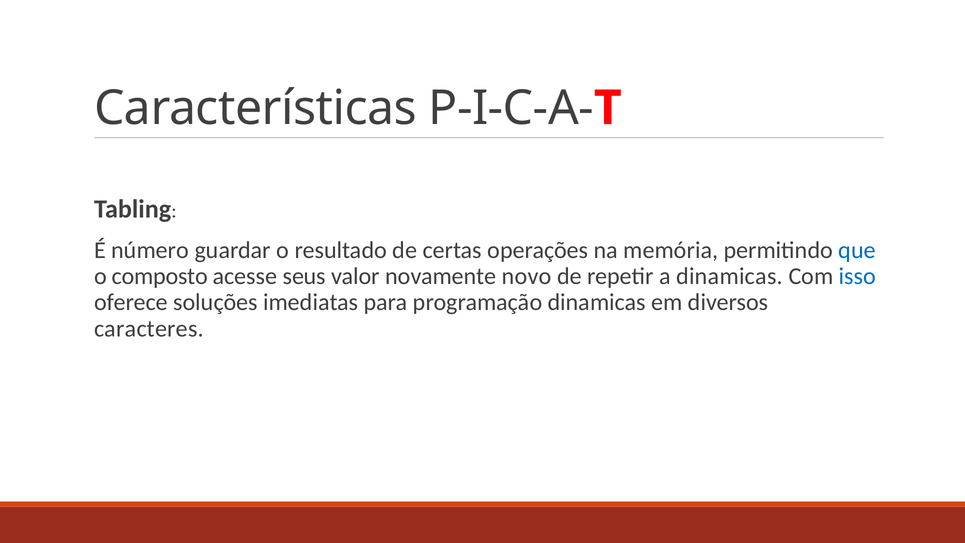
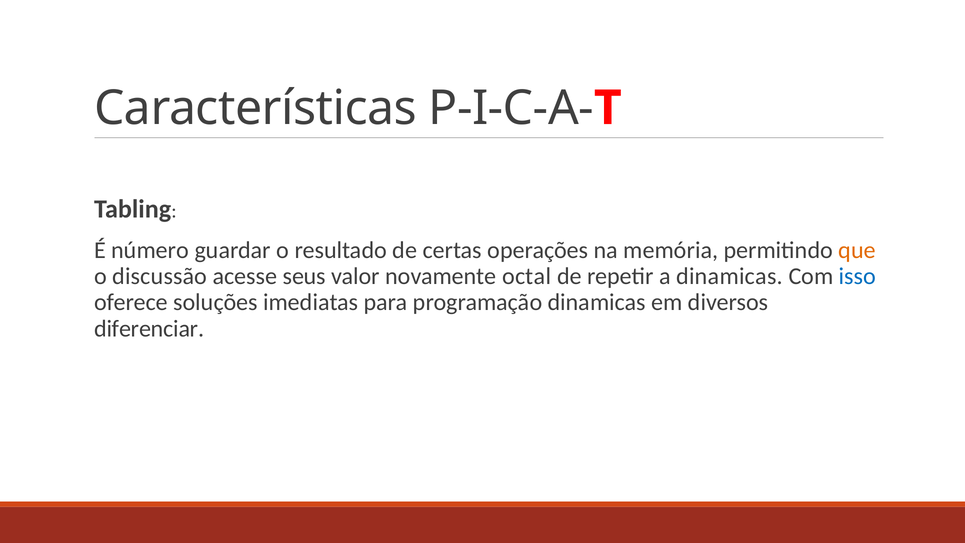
que colour: blue -> orange (857, 250)
composto: composto -> discussão (160, 276)
novo: novo -> octal (527, 276)
caracteres: caracteres -> diferenciar (149, 328)
